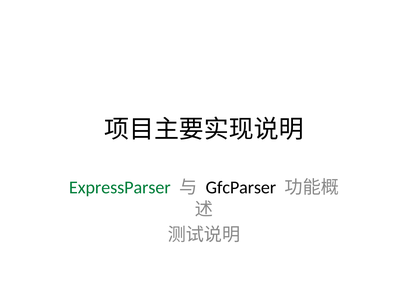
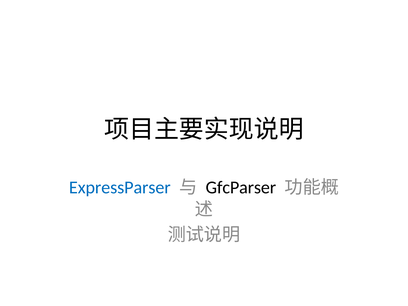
ExpressParser colour: green -> blue (120, 188)
